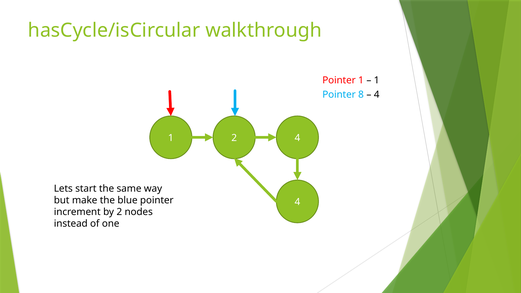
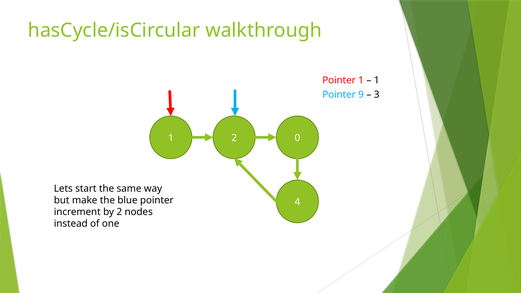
8: 8 -> 9 (361, 94)
4: 4 -> 3 (377, 94)
2 4: 4 -> 0 (297, 138)
